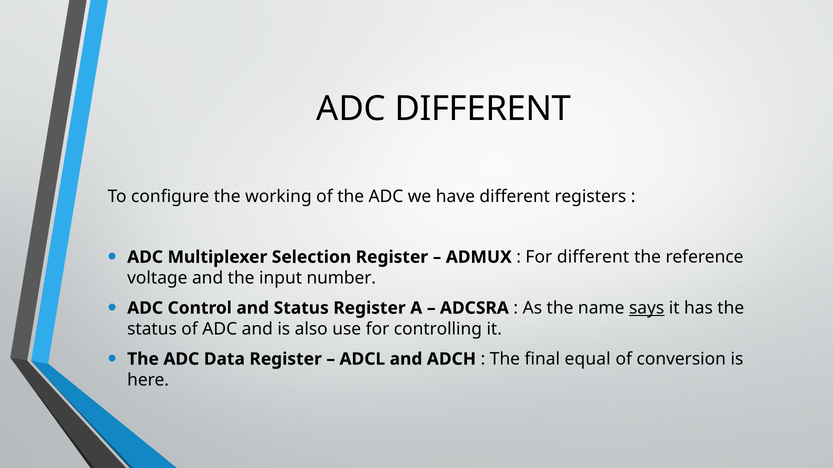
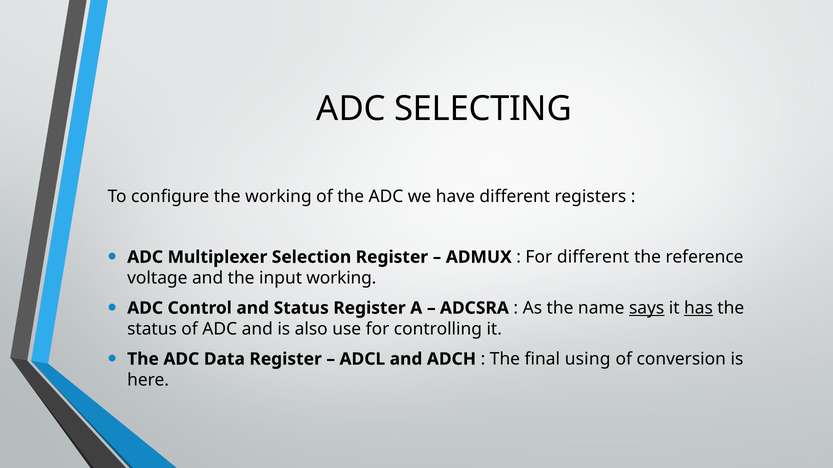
ADC DIFFERENT: DIFFERENT -> SELECTING (483, 109)
input number: number -> working (341, 278)
has underline: none -> present (698, 308)
equal: equal -> using (588, 359)
